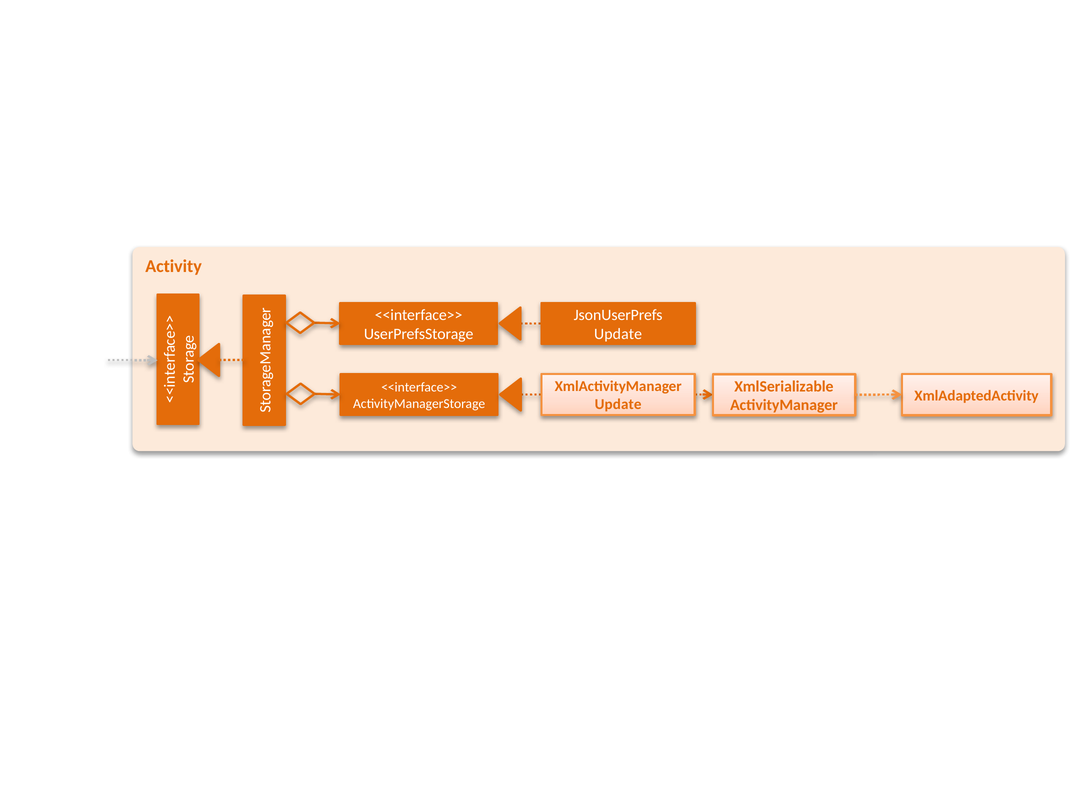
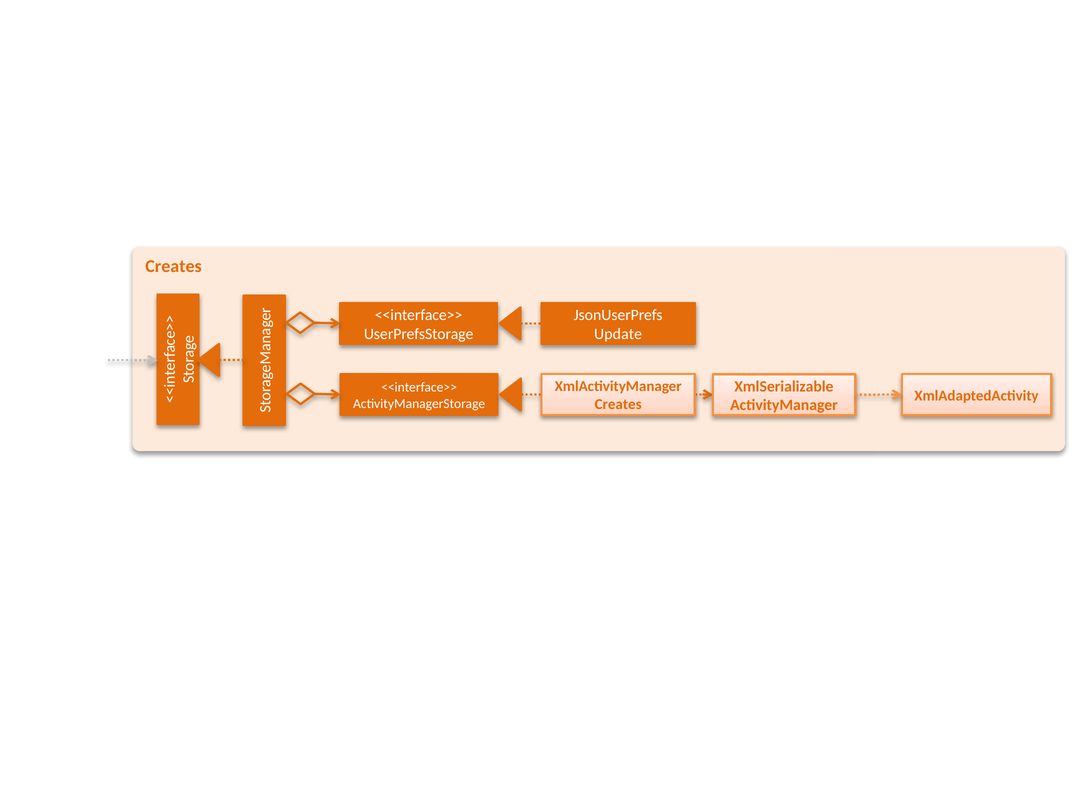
Activity: Activity -> Creates (174, 267)
Update: Update -> Creates (618, 405)
